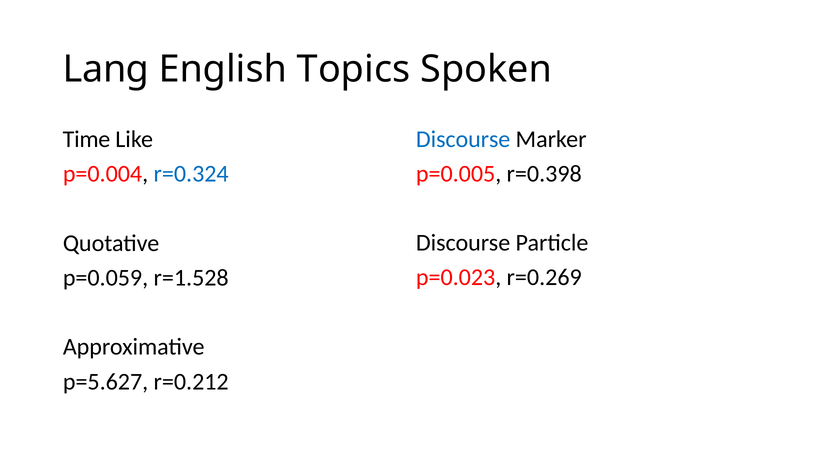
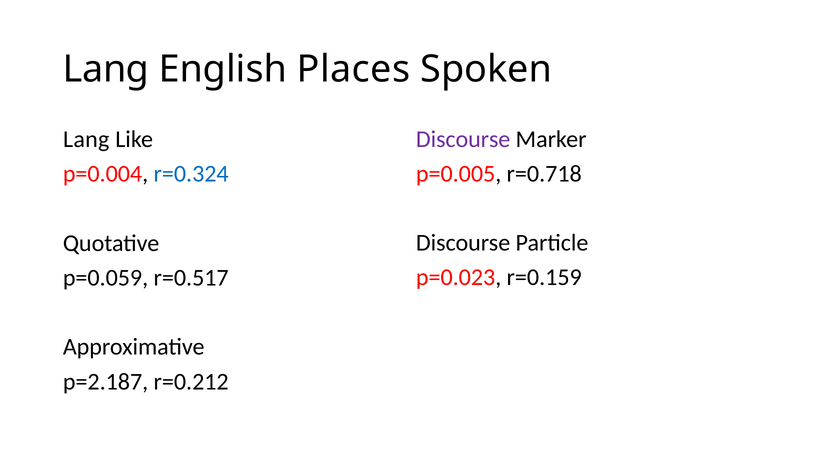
Topics: Topics -> Places (354, 69)
Discourse colour: blue -> purple (463, 139)
Time: Time -> Lang (86, 139)
r=0.398: r=0.398 -> r=0.718 (544, 174)
r=0.269: r=0.269 -> r=0.159 (544, 278)
r=1.528: r=1.528 -> r=0.517 (191, 278)
p=5.627: p=5.627 -> p=2.187 (106, 382)
